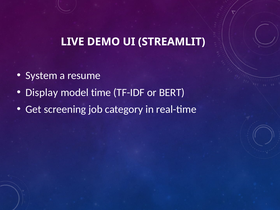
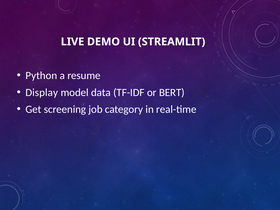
System: System -> Python (41, 76)
time: time -> data (101, 92)
